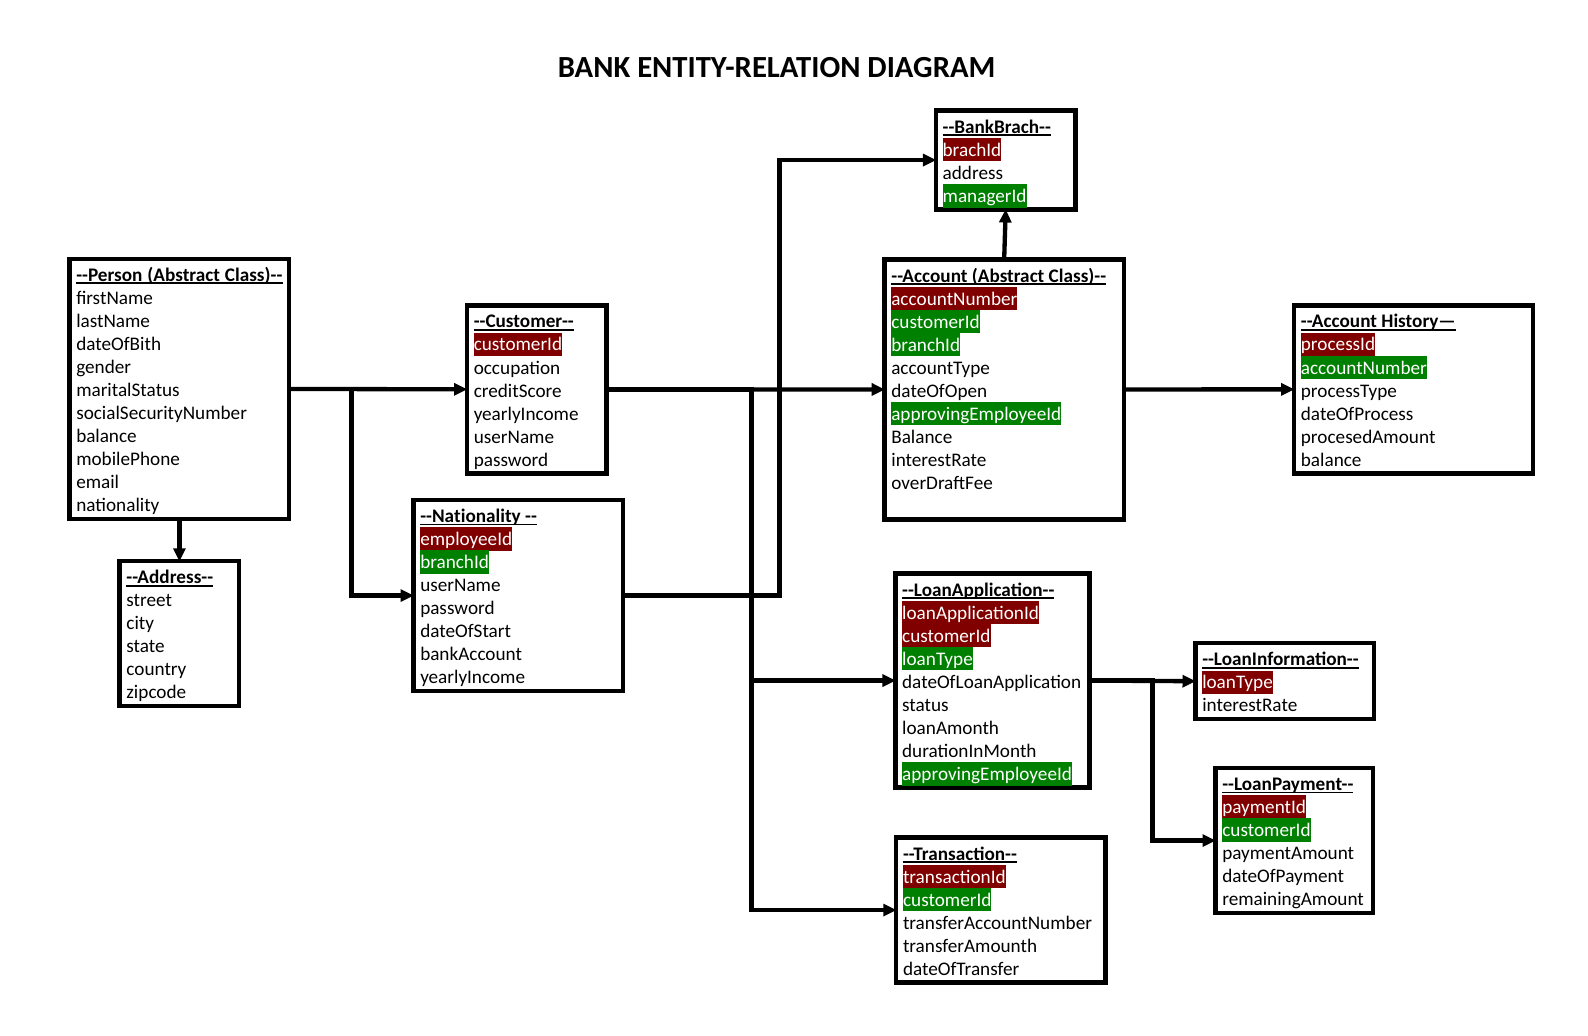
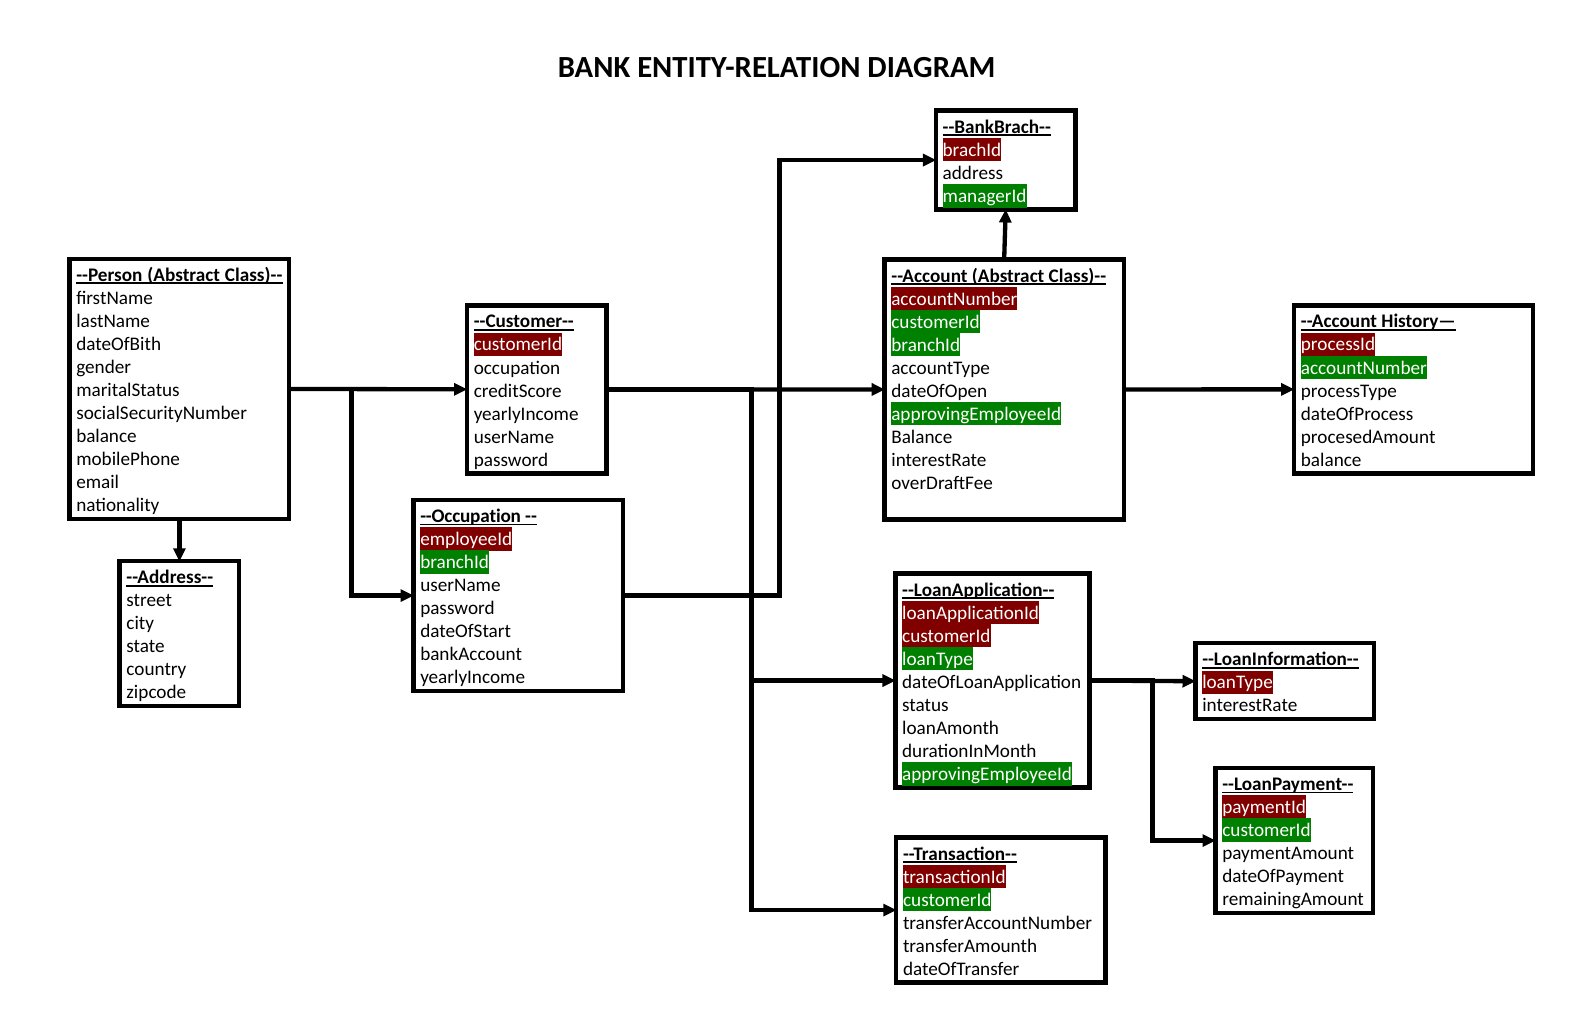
--Nationality: --Nationality -> --Occupation (471, 516)
